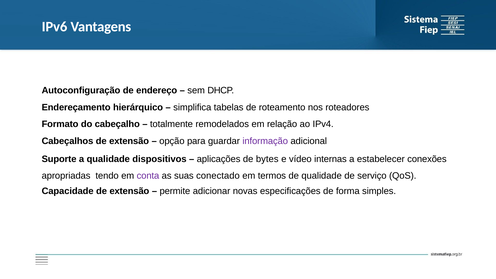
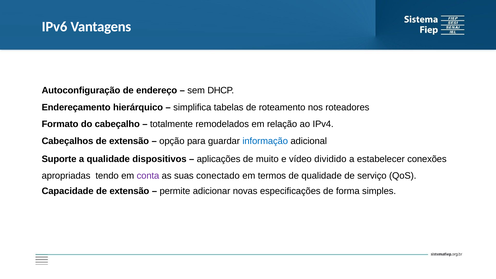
informação colour: purple -> blue (265, 141)
bytes: bytes -> muito (267, 159)
internas: internas -> dividido (330, 159)
